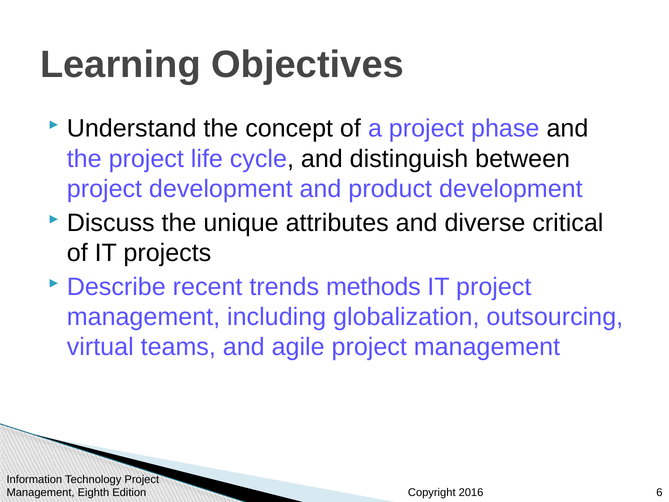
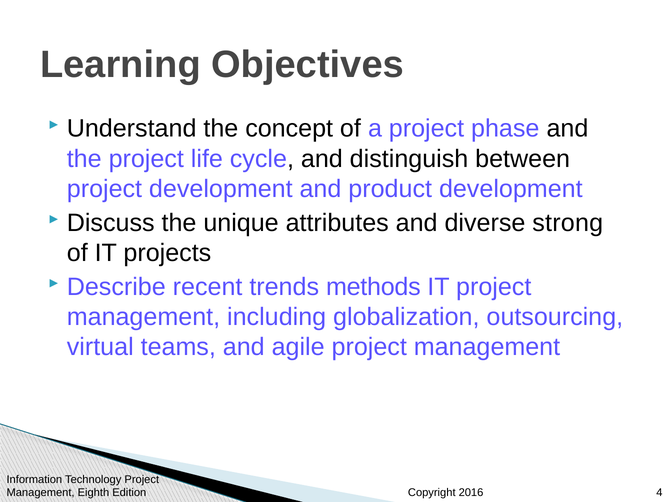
critical: critical -> strong (568, 223)
6: 6 -> 4 (659, 493)
